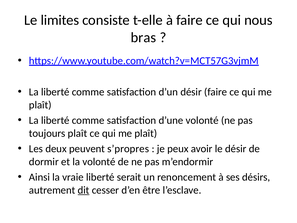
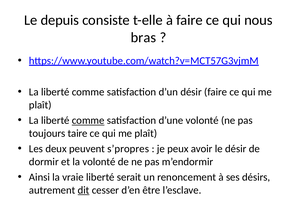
limites: limites -> depuis (60, 20)
comme underline: none -> present (88, 120)
toujours plaît: plaît -> taire (78, 133)
